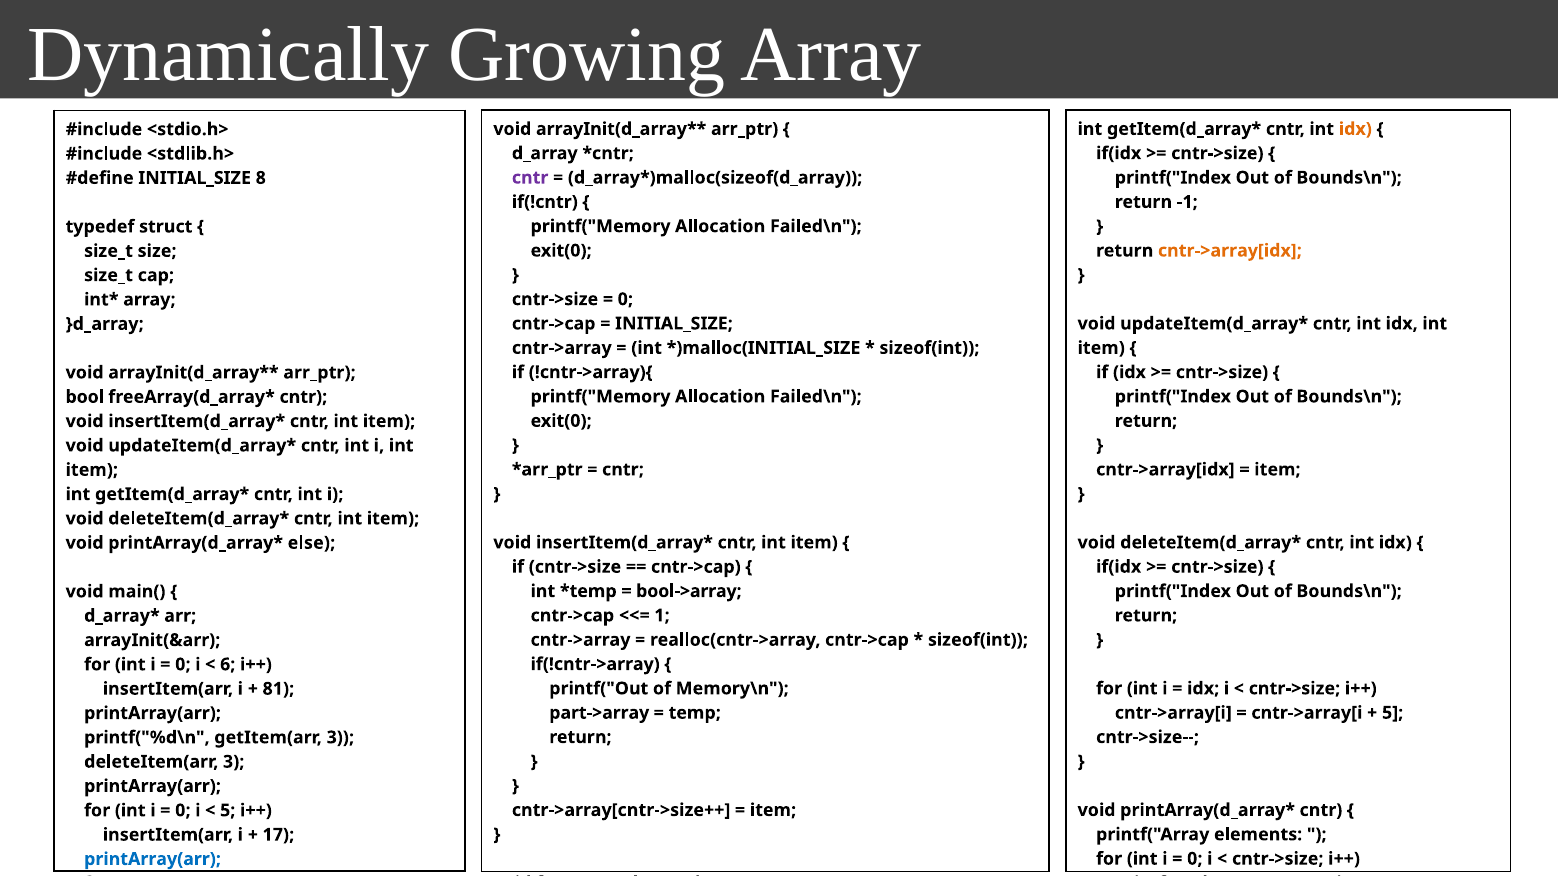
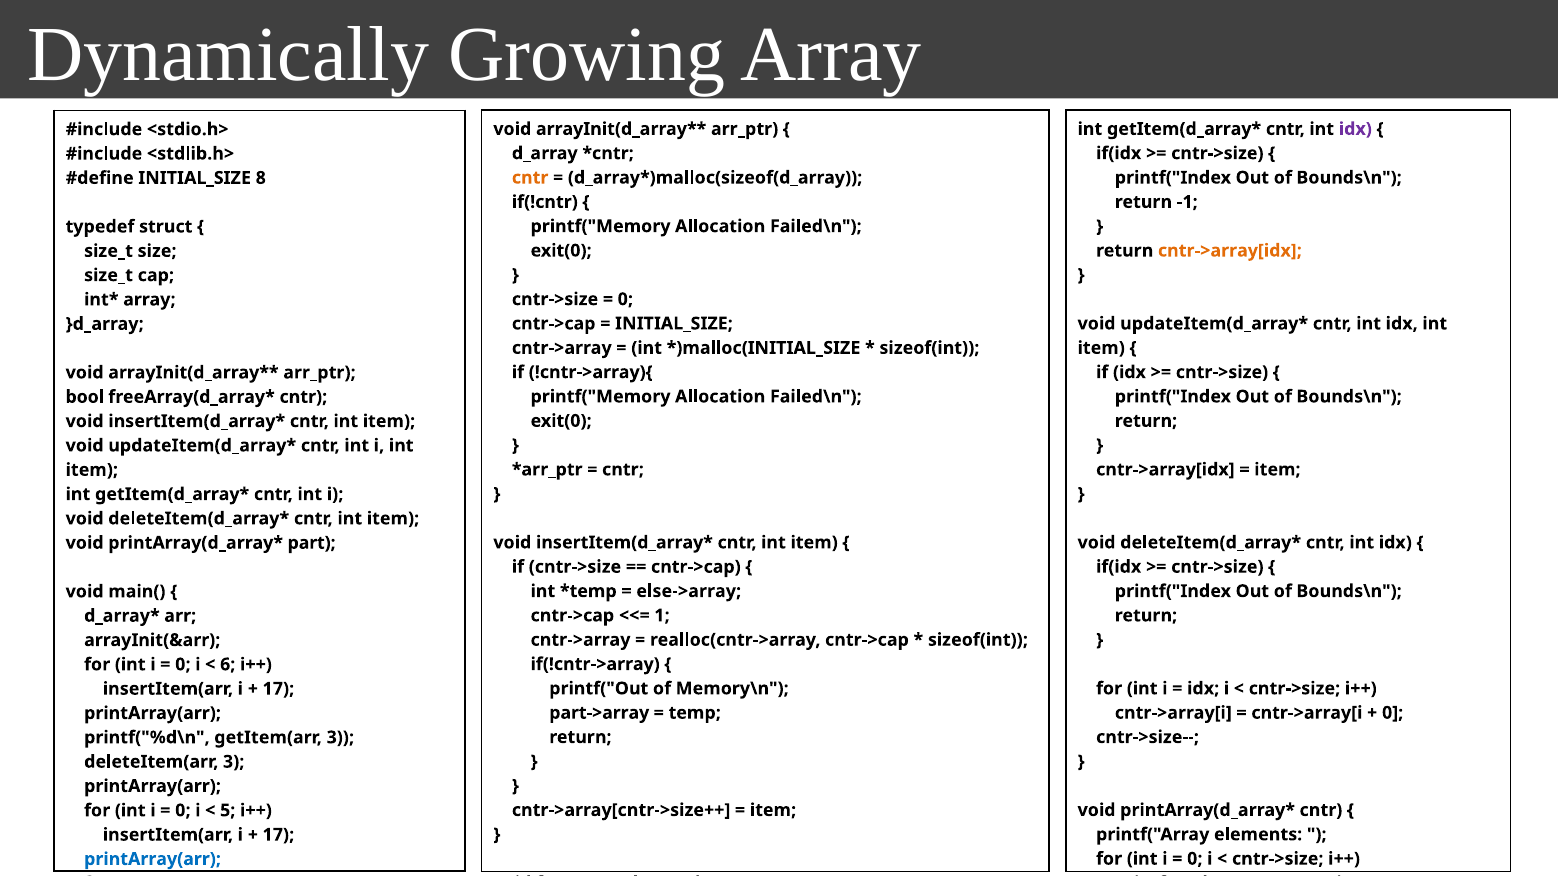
idx colour: orange -> purple (1355, 129)
cntr colour: purple -> orange (530, 178)
else: else -> part (312, 543)
bool->array: bool->array -> else->array (689, 591)
81: 81 -> 17 (278, 689)
5: 5 -> 0 (1393, 713)
